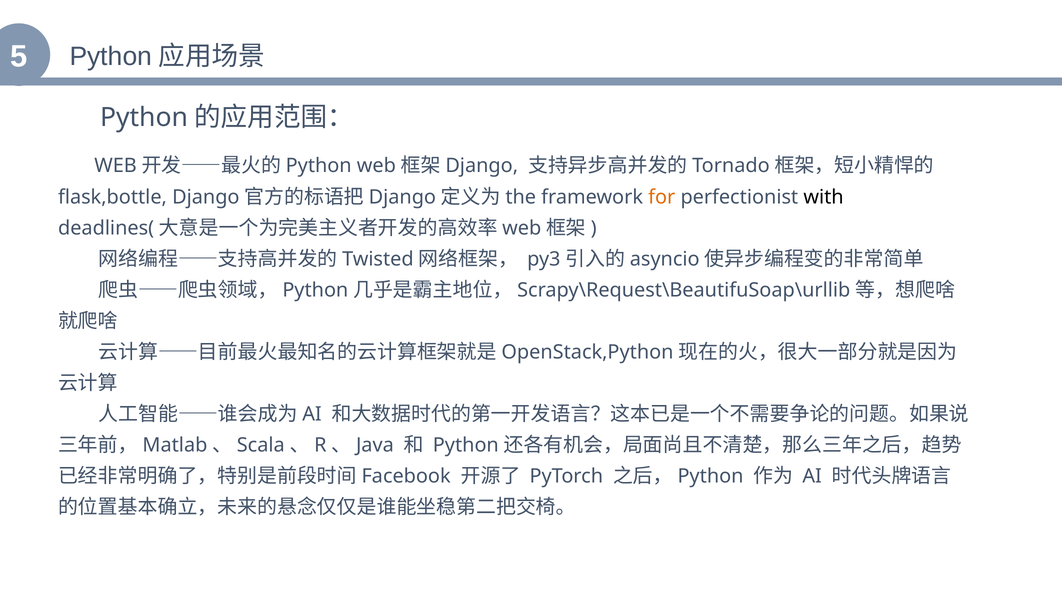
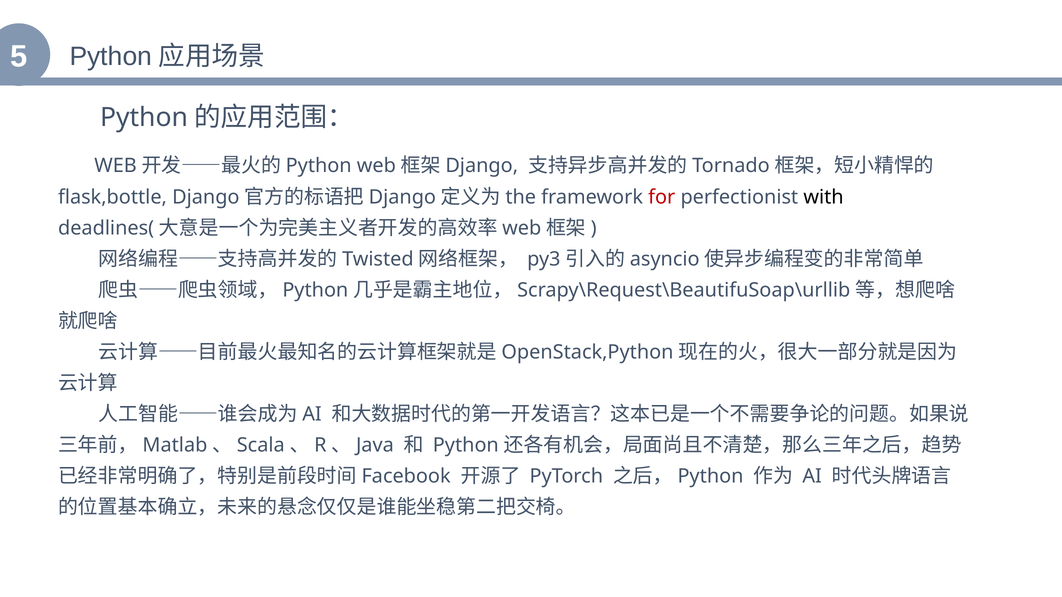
for colour: orange -> red (662, 197)
